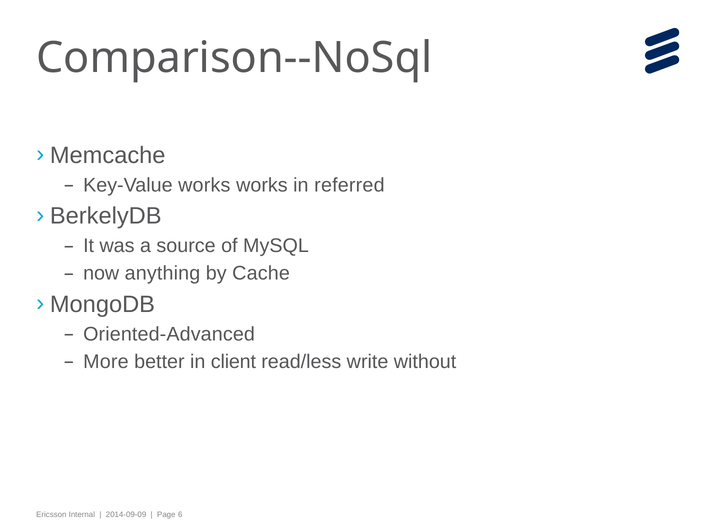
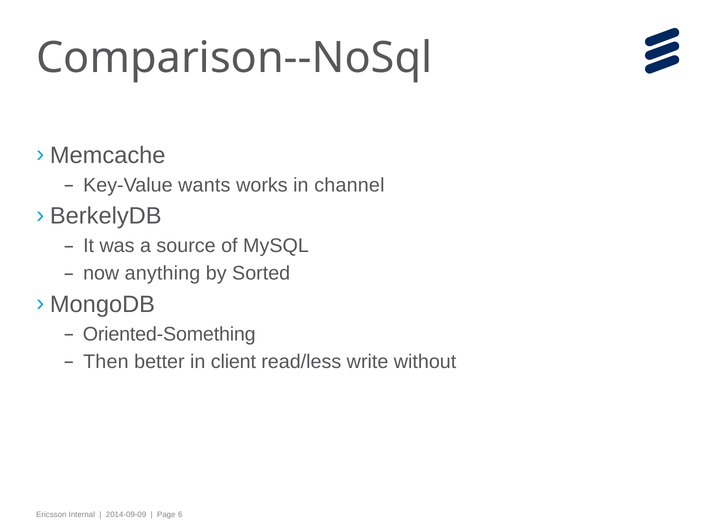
Key-Value works: works -> wants (204, 185)
referred: referred -> channel (349, 185)
Cache: Cache -> Sorted (261, 273)
Oriented-Advanced: Oriented-Advanced -> Oriented-Something (169, 334)
More: More -> Then (106, 362)
